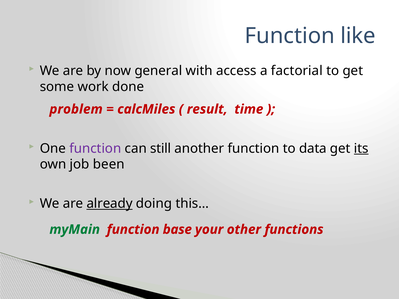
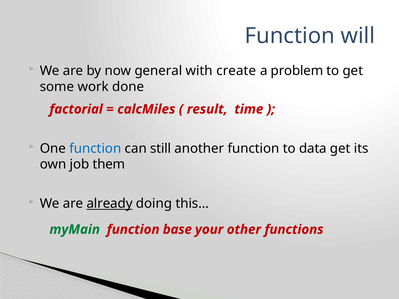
like: like -> will (358, 36)
access: access -> create (236, 71)
factorial: factorial -> problem (297, 71)
problem: problem -> factorial (76, 109)
function colour: purple -> blue (95, 149)
its underline: present -> none (361, 149)
been: been -> them (109, 164)
